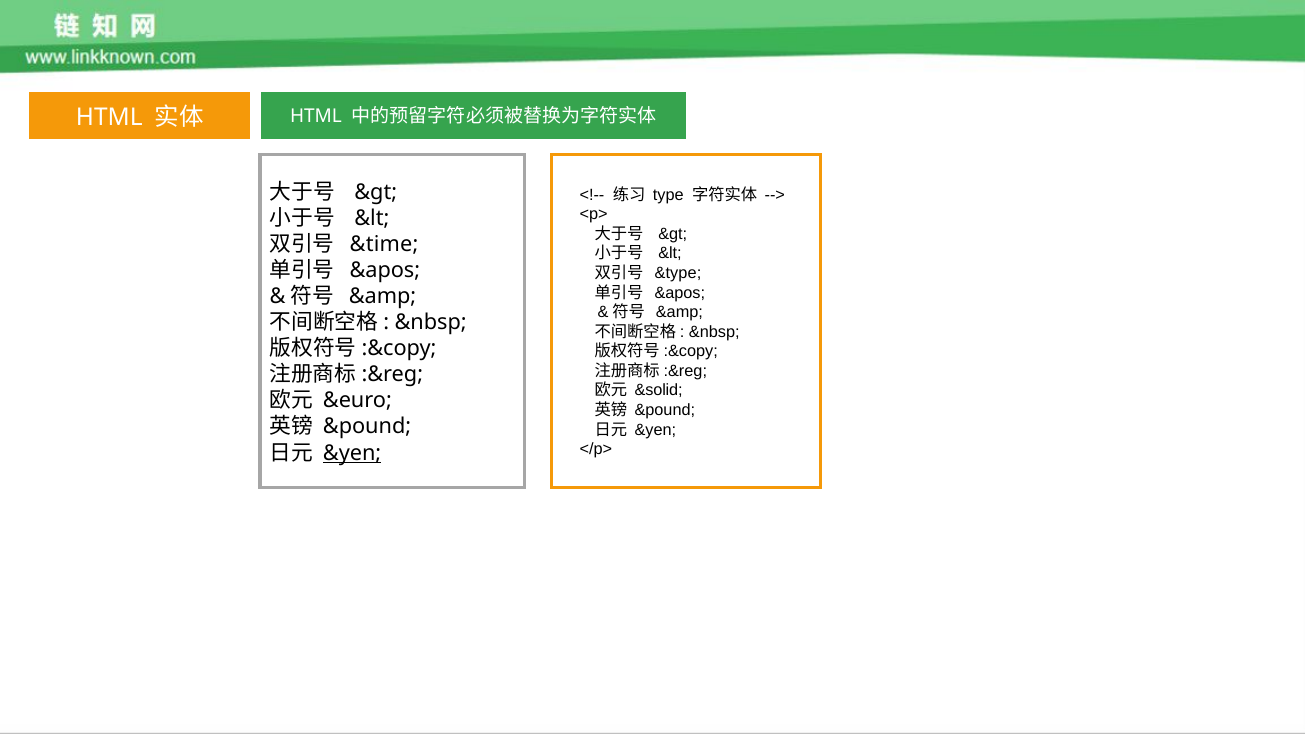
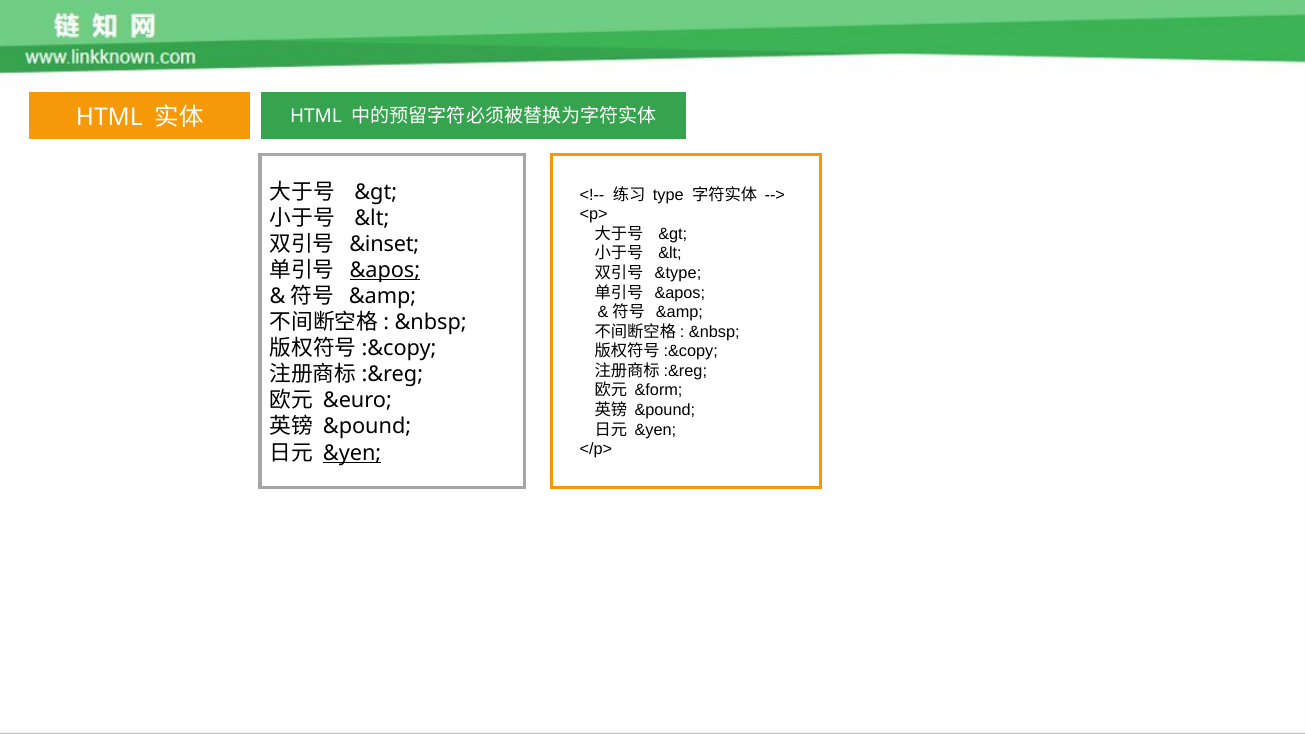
&time: &time -> &inset (384, 244)
&apos underline: none -> present (385, 270)
&solid: &solid -> &form (659, 391)
